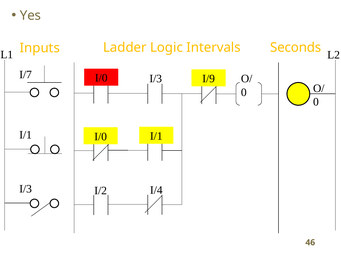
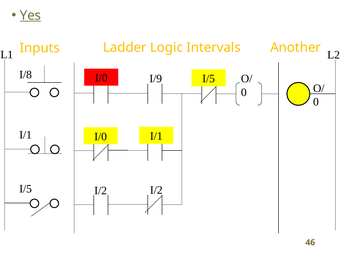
Yes underline: none -> present (30, 15)
Seconds: Seconds -> Another (296, 47)
I/7: I/7 -> I/8 (26, 75)
I/3: I/3 -> I/9 (156, 79)
I/9: I/9 -> I/5 (209, 79)
I/3: I/3 -> I/5 (26, 189)
I/2 I/4: I/4 -> I/2 (156, 190)
